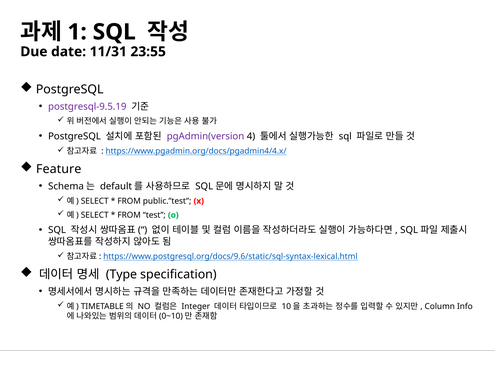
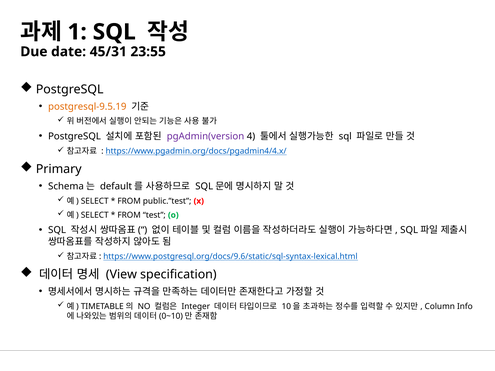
11/31: 11/31 -> 45/31 (108, 52)
postgresql-9.5.19 colour: purple -> orange (87, 107)
Feature: Feature -> Primary (59, 169)
Type: Type -> View (121, 275)
